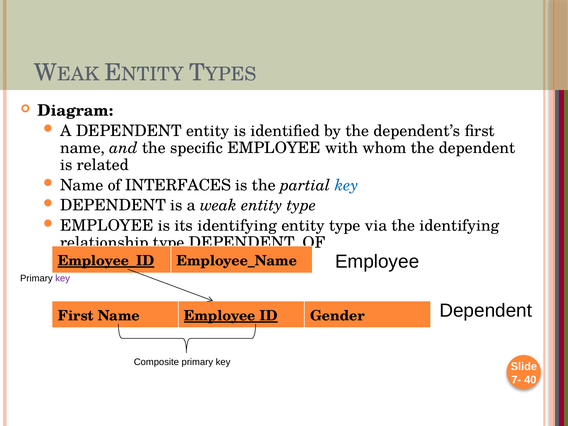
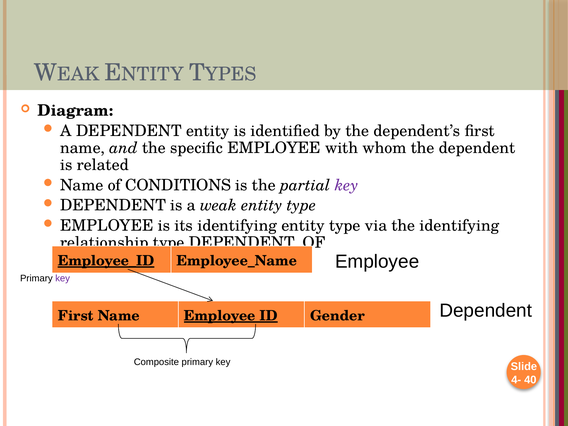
INTERFACES: INTERFACES -> CONDITIONS (178, 185)
key colour: blue -> purple (347, 185)
7-: 7- -> 4- (516, 380)
